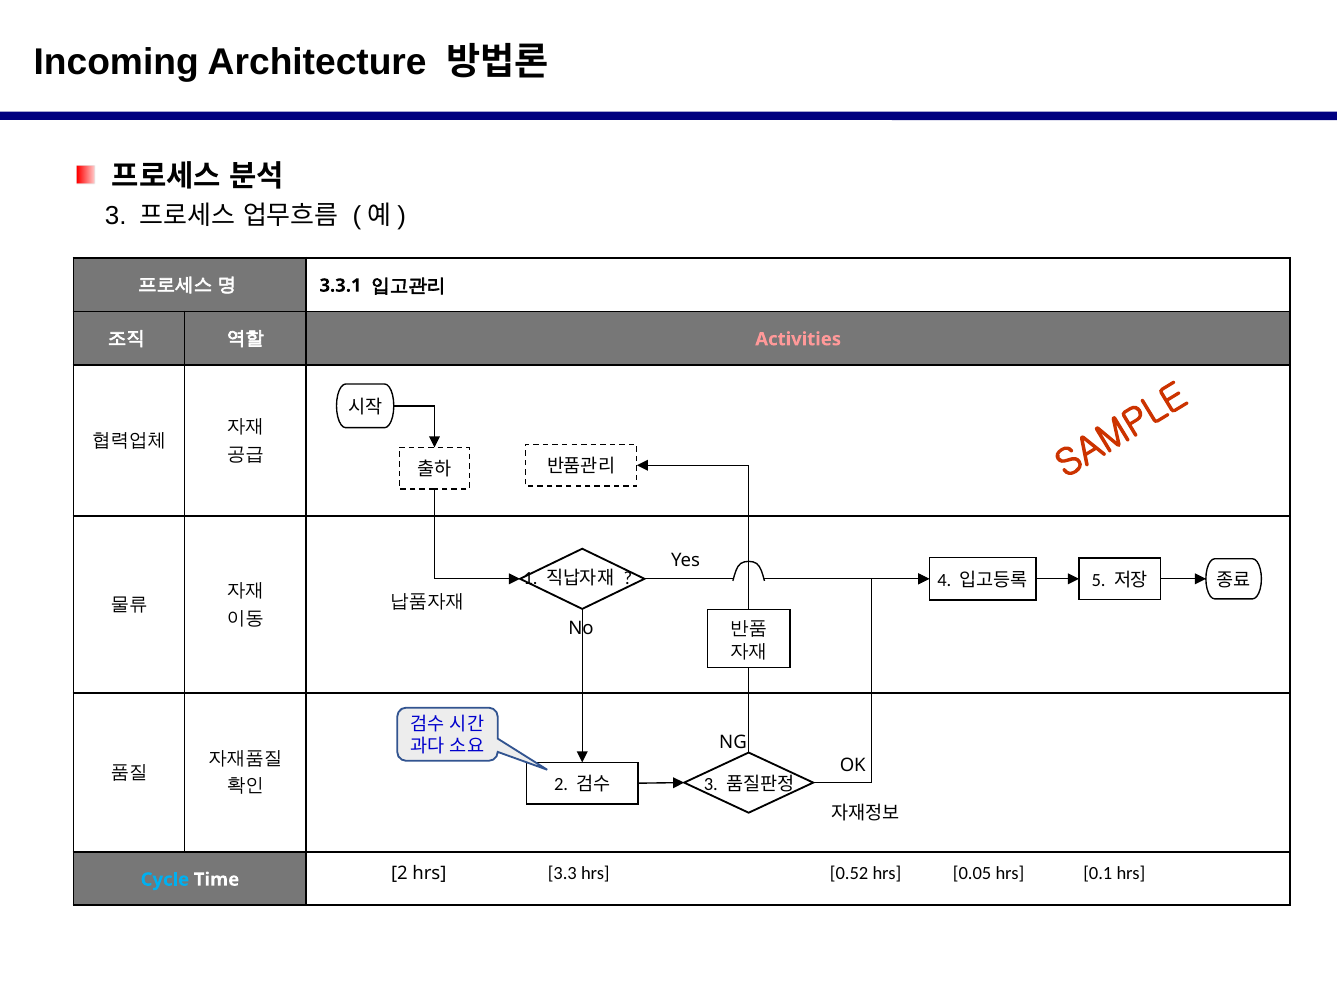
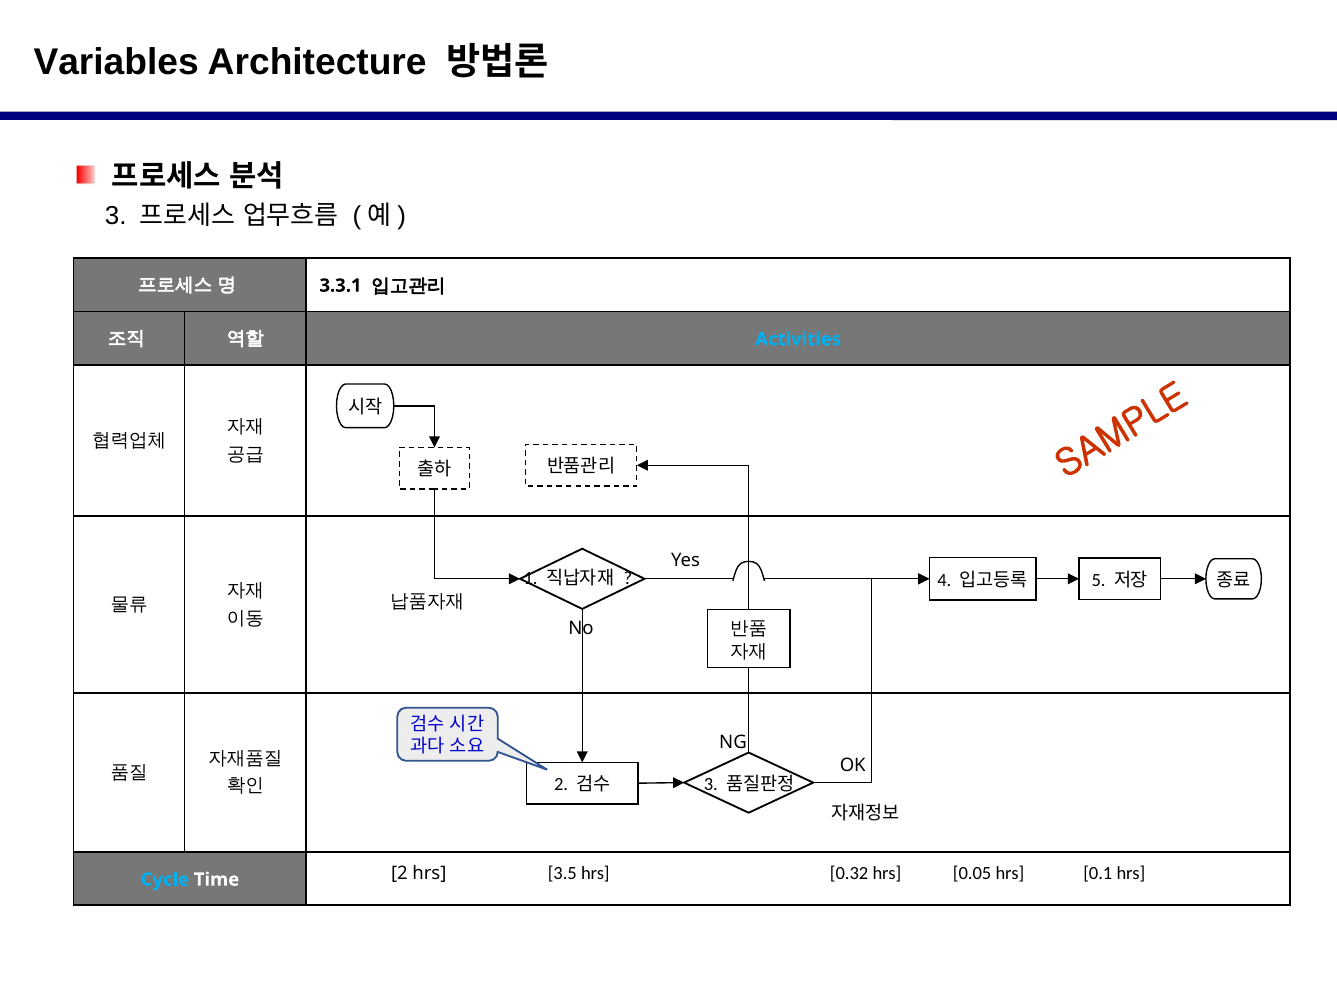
Incoming: Incoming -> Variables (116, 63)
Activities colour: pink -> light blue (798, 339)
0.52: 0.52 -> 0.32 (849, 873)
3.3: 3.3 -> 3.5 (562, 873)
